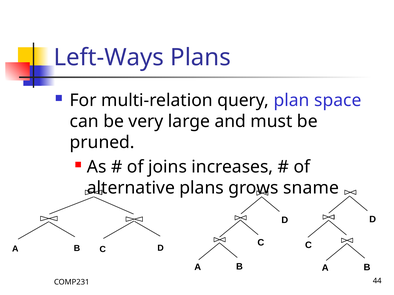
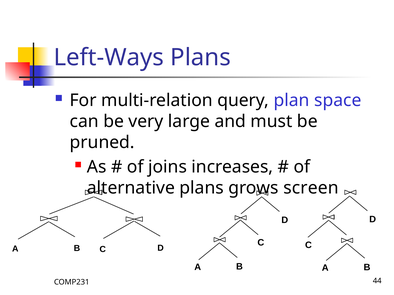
sname: sname -> screen (311, 188)
